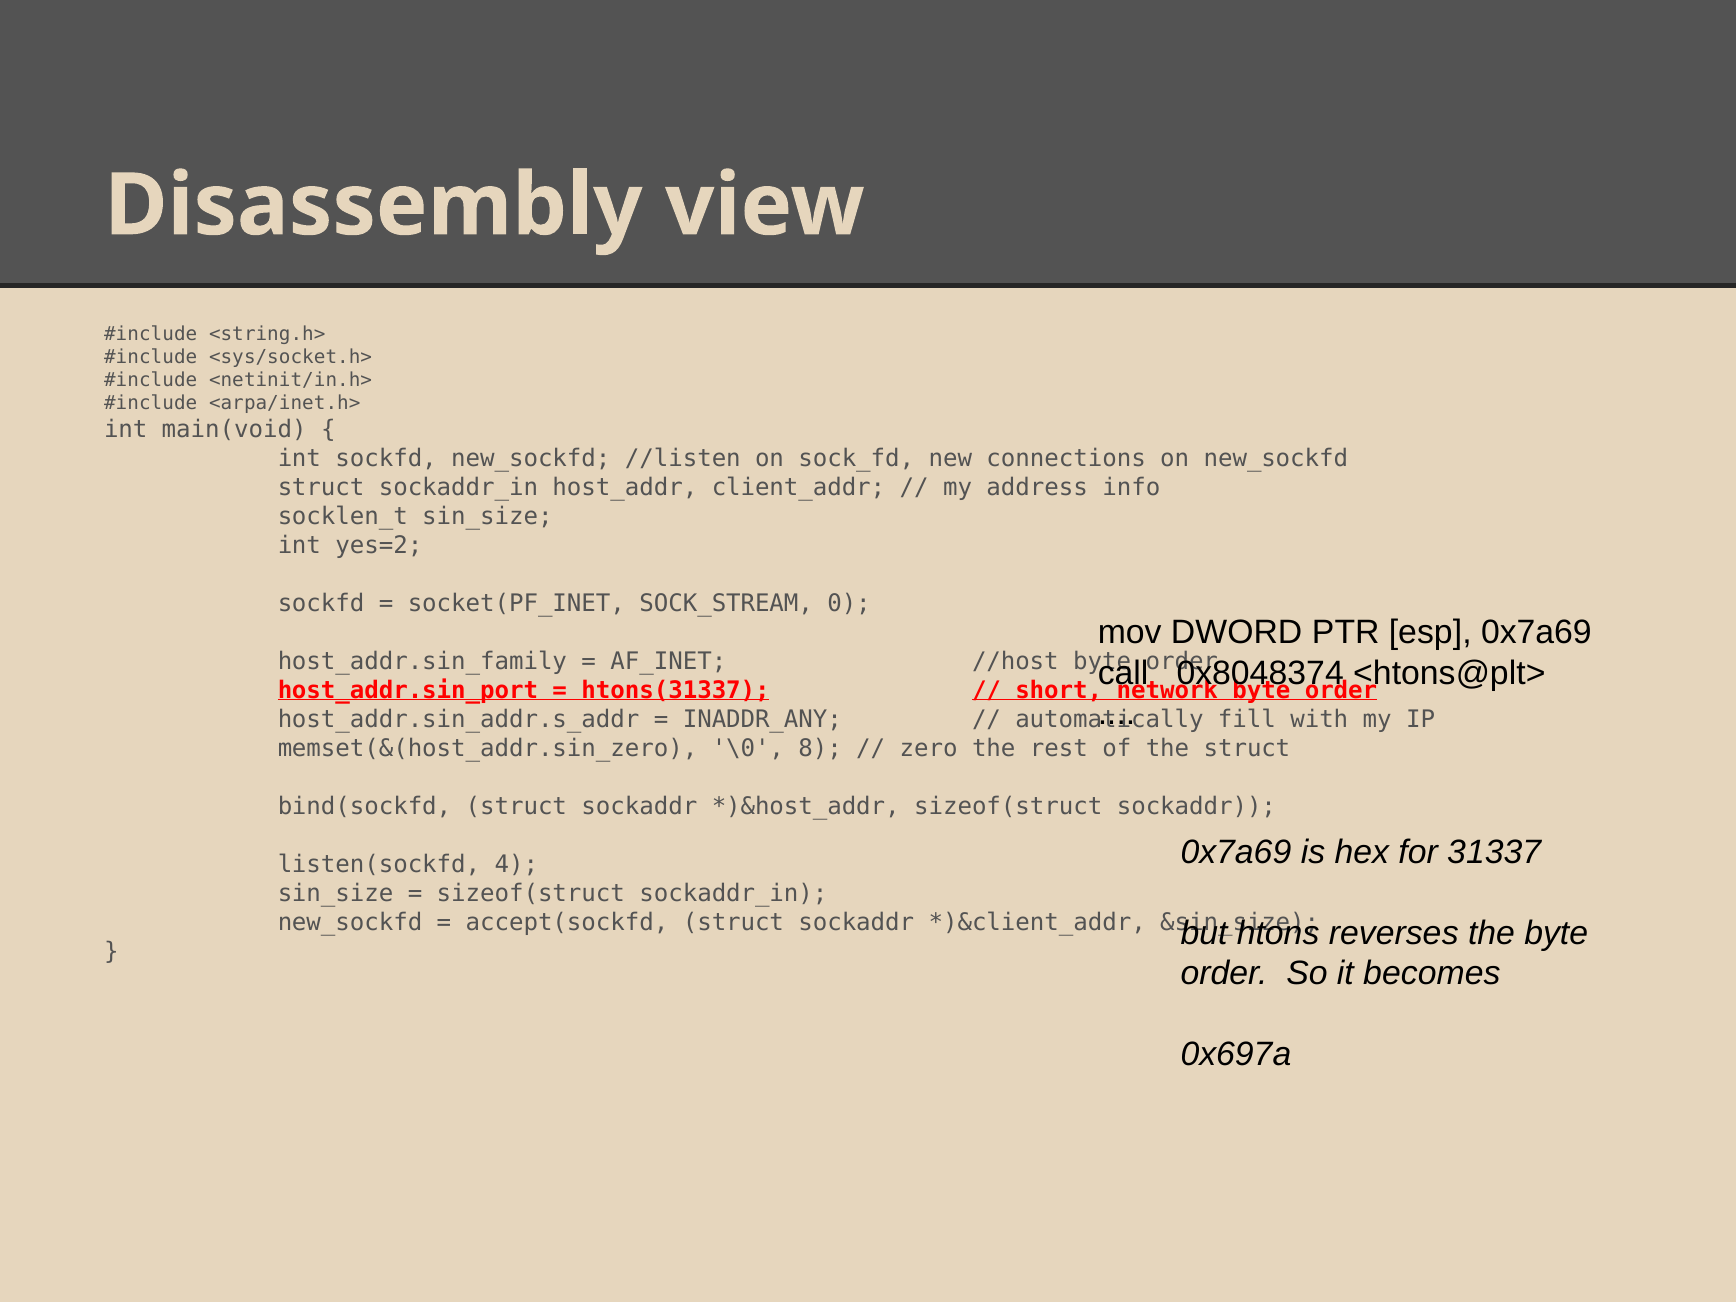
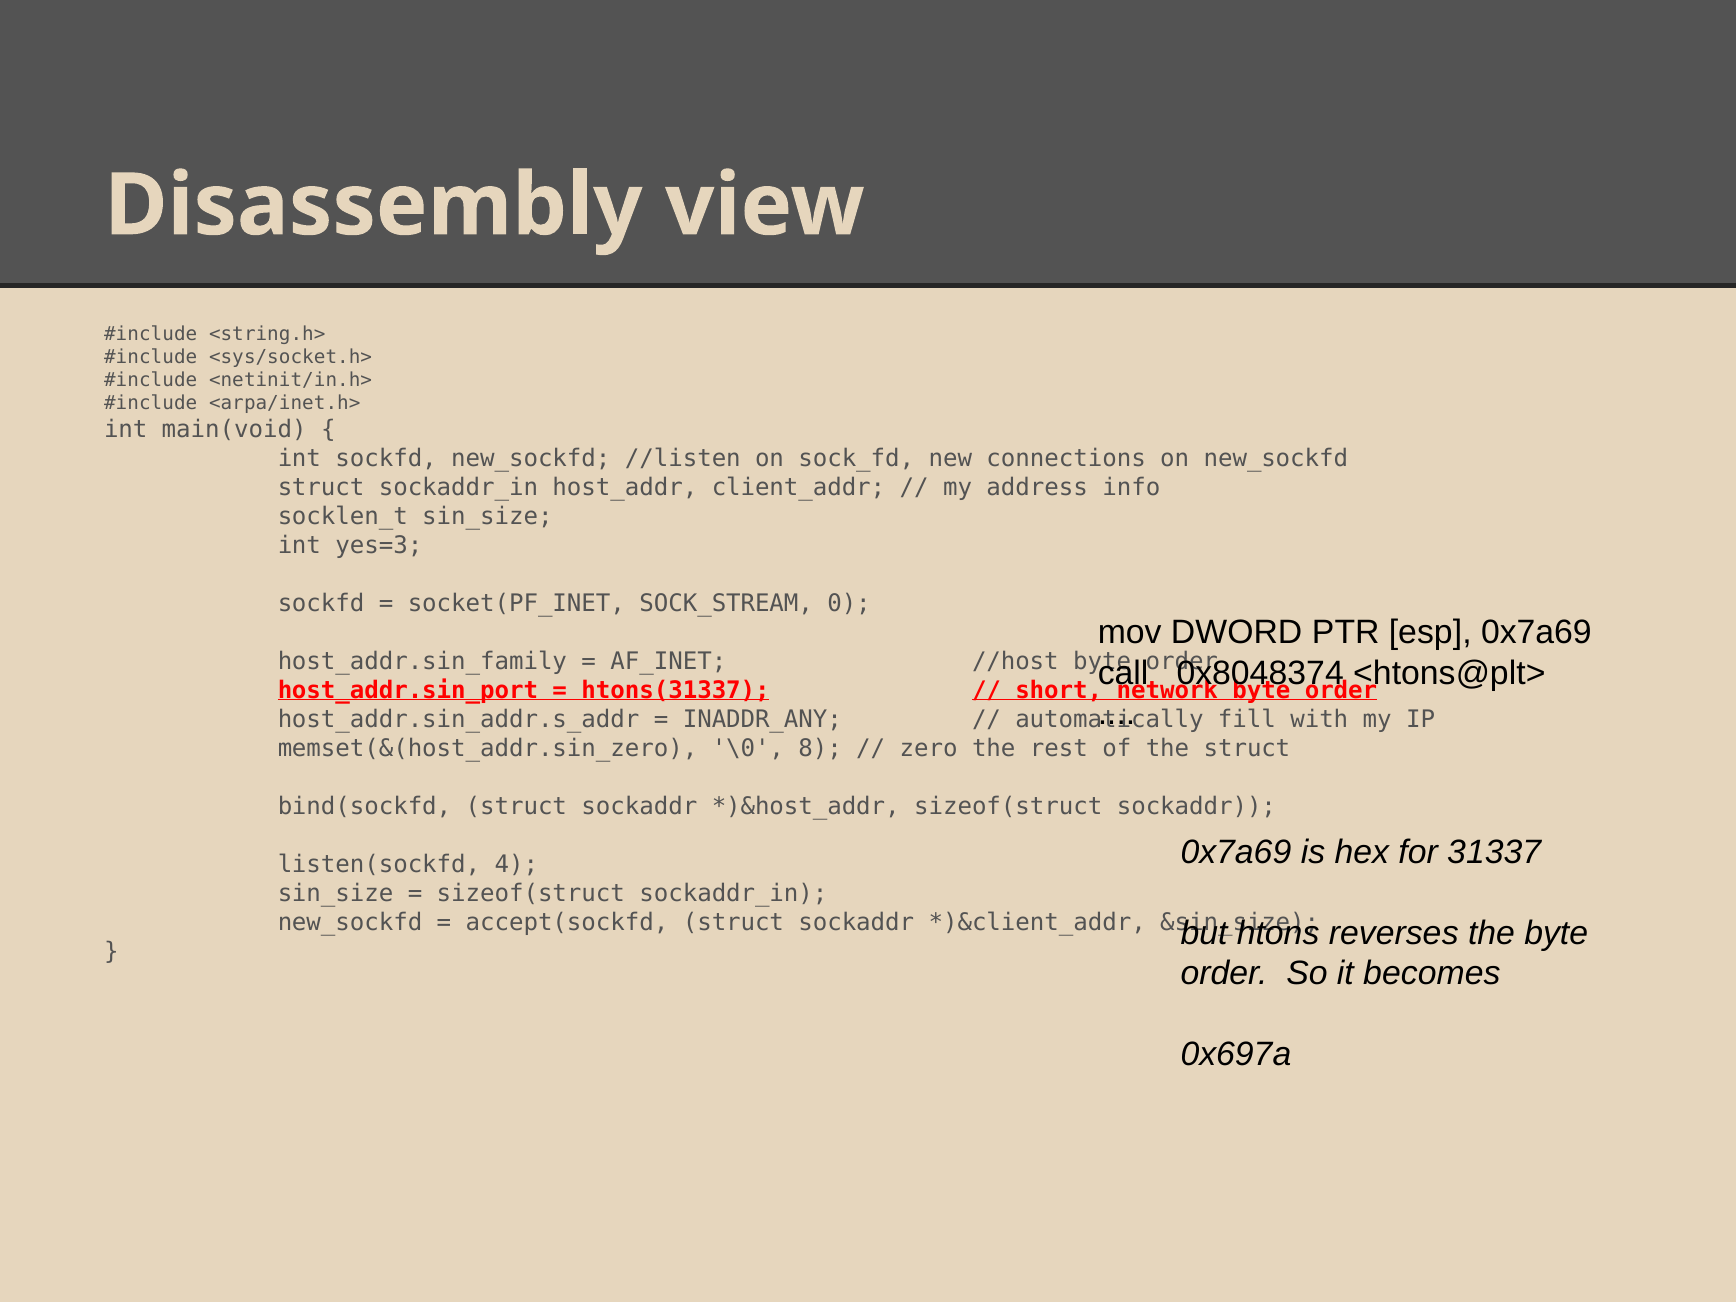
yes=2: yes=2 -> yes=3 (379, 546)
